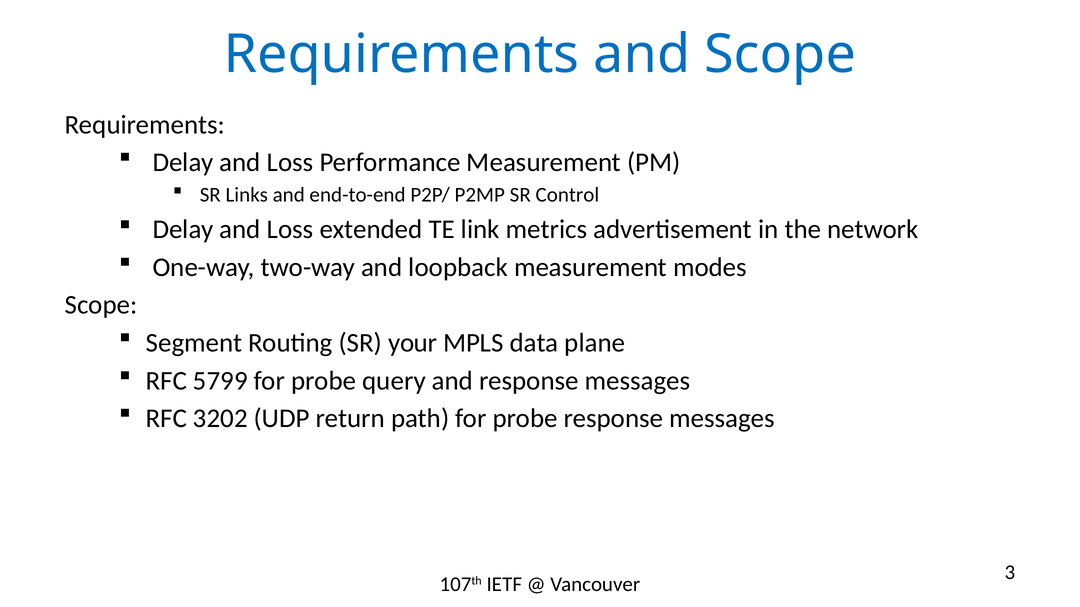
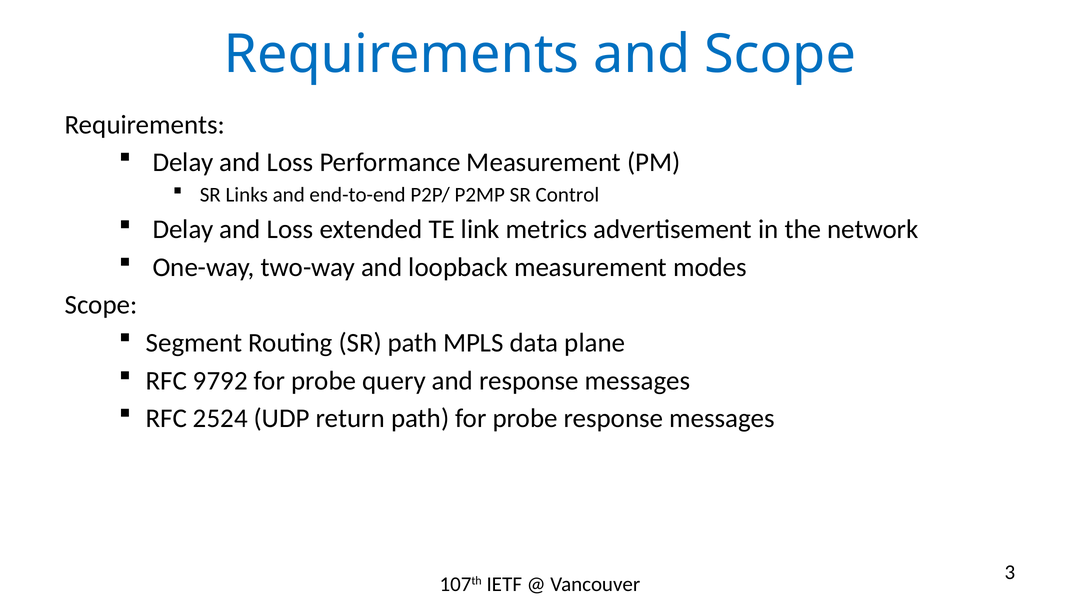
SR your: your -> path (413, 343)
5799: 5799 -> 9792 (220, 381)
3202: 3202 -> 2524 (220, 419)
